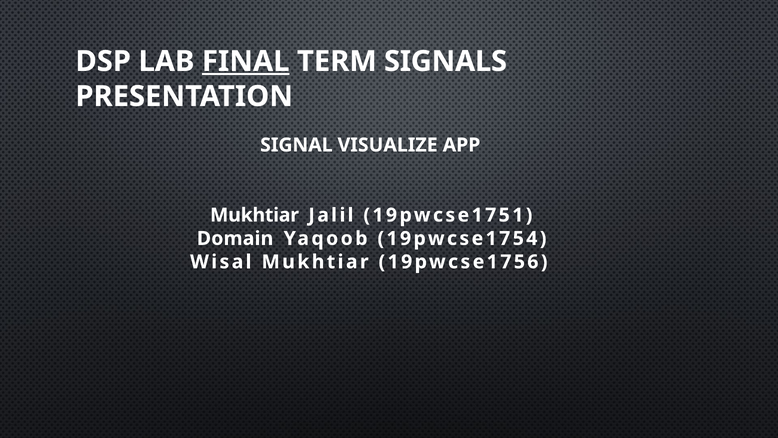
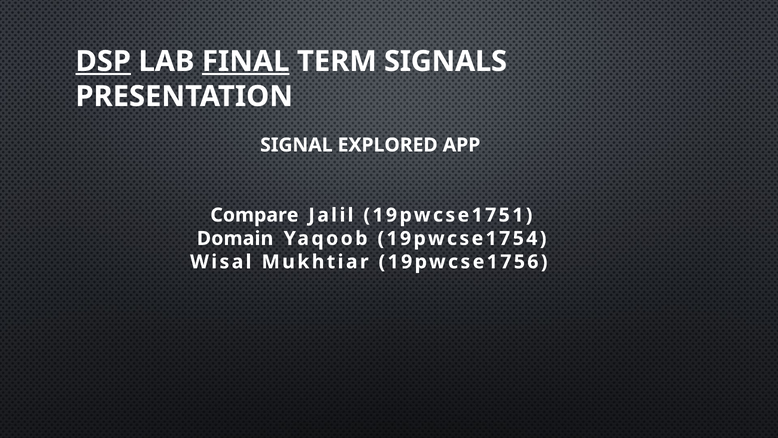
DSP underline: none -> present (103, 61)
VISUALIZE: VISUALIZE -> EXPLORED (388, 145)
Mukhtiar: Mukhtiar -> Compare (254, 215)
